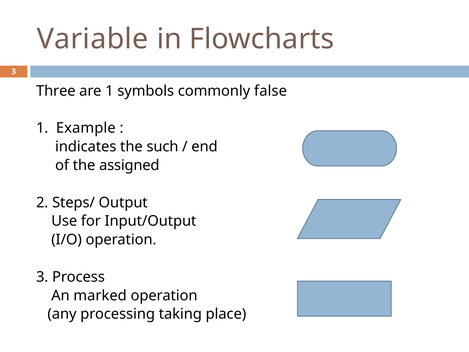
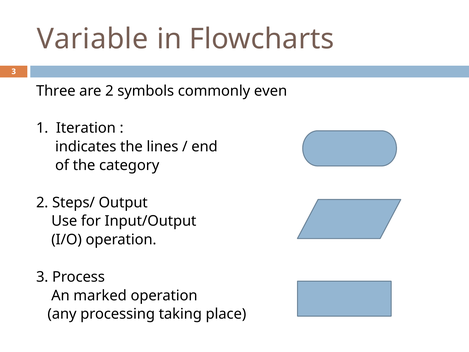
are 1: 1 -> 2 (109, 91)
false: false -> even (271, 91)
Example: Example -> Iteration (86, 128)
such: such -> lines (162, 147)
assigned: assigned -> category (129, 165)
